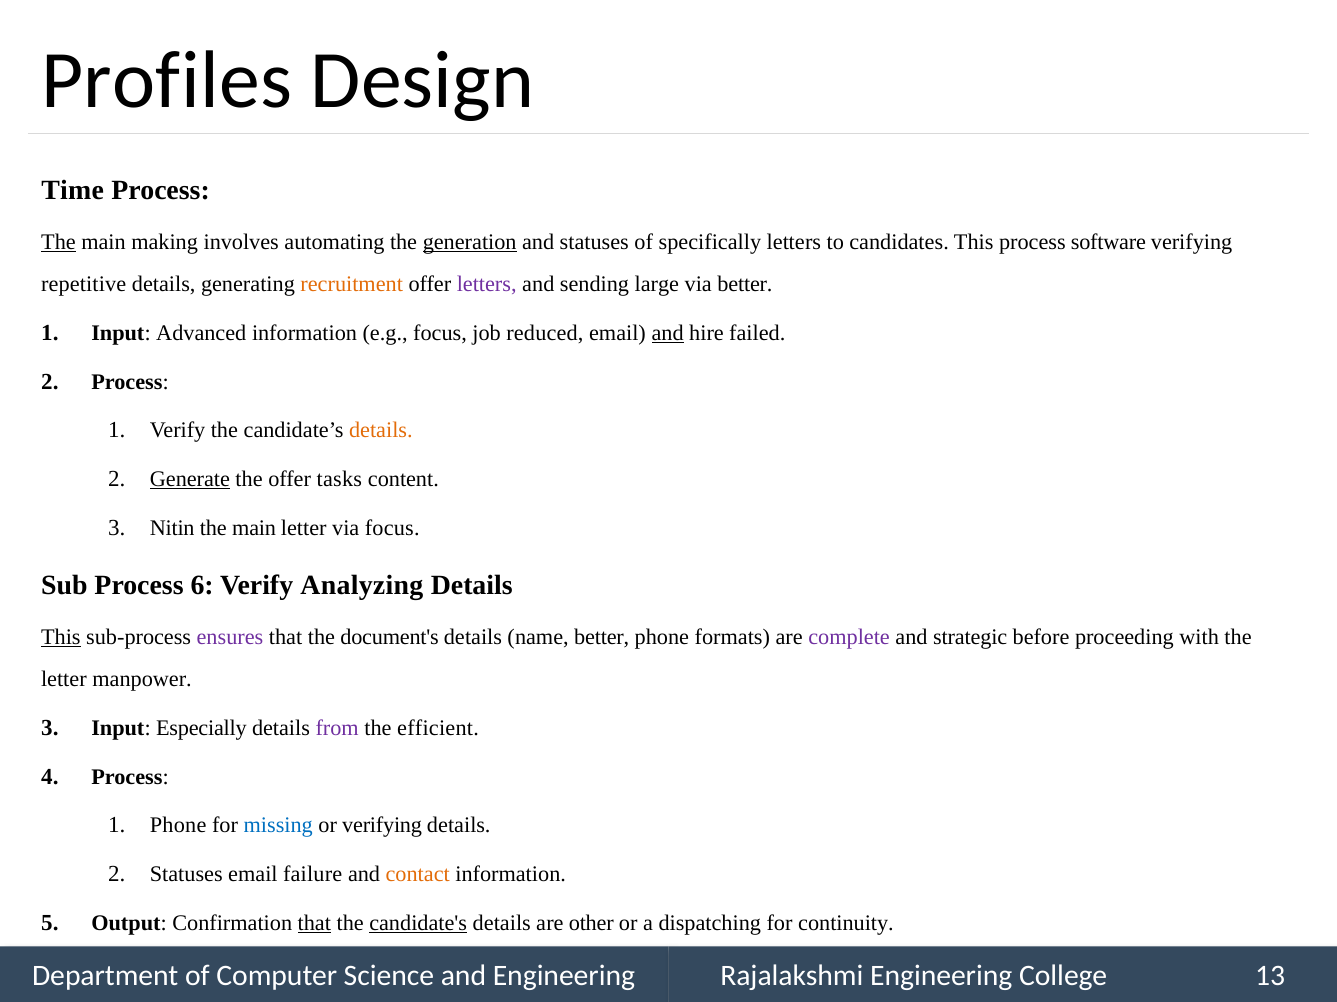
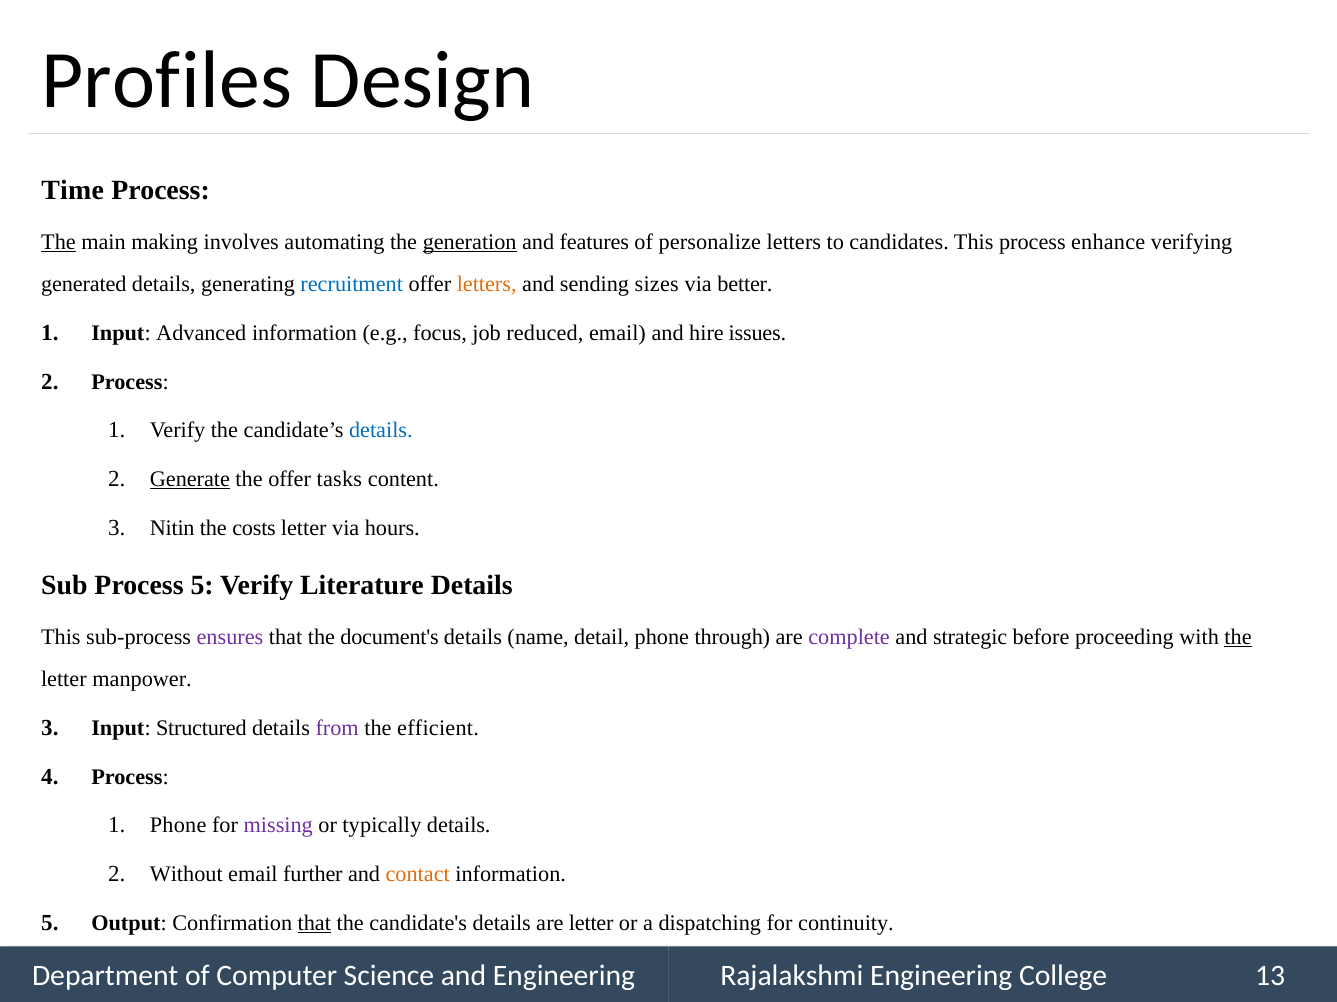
and statuses: statuses -> features (594, 242)
specifically: specifically -> personalize (710, 242)
software: software -> enhance (1108, 242)
repetitive: repetitive -> generated (84, 285)
recruitment colour: orange -> blue (352, 285)
letters colour: purple -> orange (487, 285)
large: large -> sizes (657, 285)
and underline: present -> none (668, 333)
failed: failed -> issues (757, 333)
details colour: orange -> blue (381, 431)
main: main -> costs (254, 528)
via focus: focus -> hours (392, 528)
Process 6: 6 -> 5 (202, 586)
Analyzing: Analyzing -> Literature (362, 586)
This underline: present -> none (61, 637)
name better: better -> detail (602, 637)
formats: formats -> through (732, 637)
the underline: none -> present (1238, 637)
Especially: Especially -> Structured (201, 729)
missing colour: blue -> purple (278, 826)
or verifying: verifying -> typically (382, 826)
Statuses: Statuses -> Without (186, 875)
failure: failure -> further (313, 875)
candidate's underline: present -> none (418, 923)
are other: other -> letter (591, 923)
